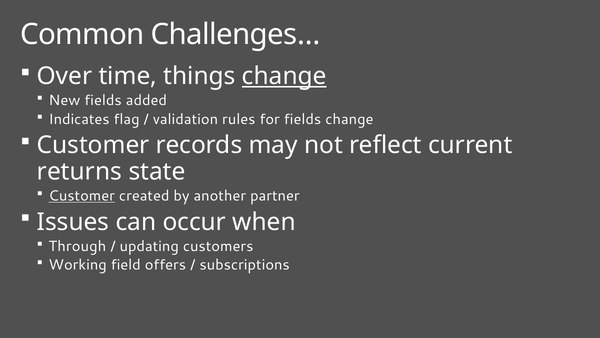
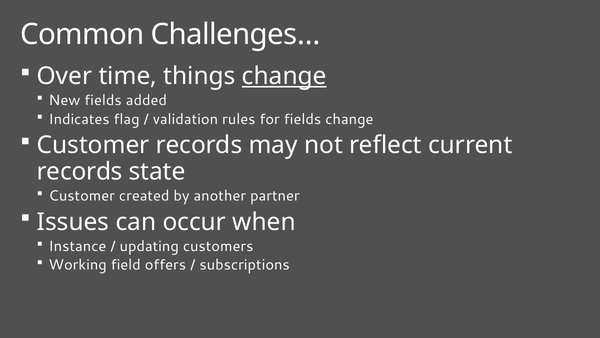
returns: returns -> records (80, 171)
Customer underline: present -> none (82, 196)
Through: Through -> Instance (77, 246)
